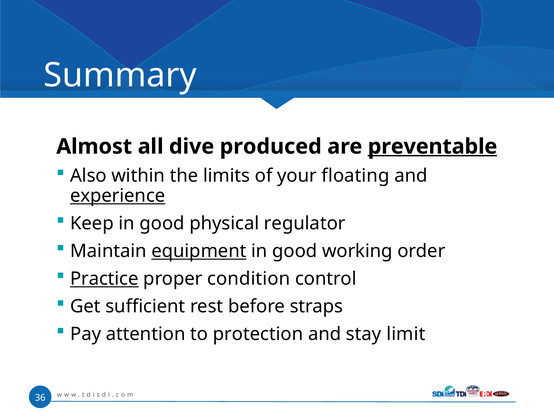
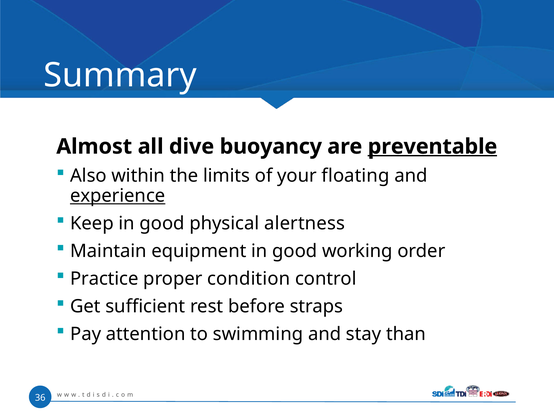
produced: produced -> buoyancy (271, 146)
regulator: regulator -> alertness (305, 223)
equipment underline: present -> none (199, 251)
Practice underline: present -> none (104, 279)
protection: protection -> swimming (258, 334)
limit: limit -> than (406, 334)
